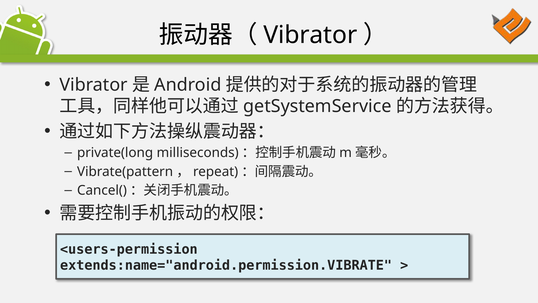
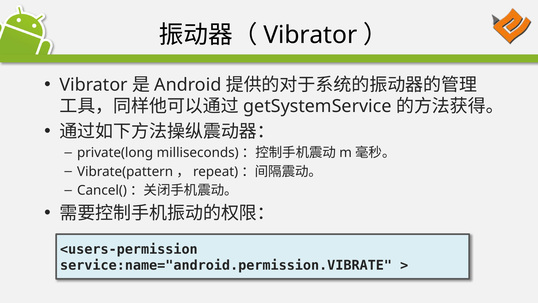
extends:name="android.permission.VIBRATE: extends:name="android.permission.VIBRATE -> service:name="android.permission.VIBRATE (226, 265)
